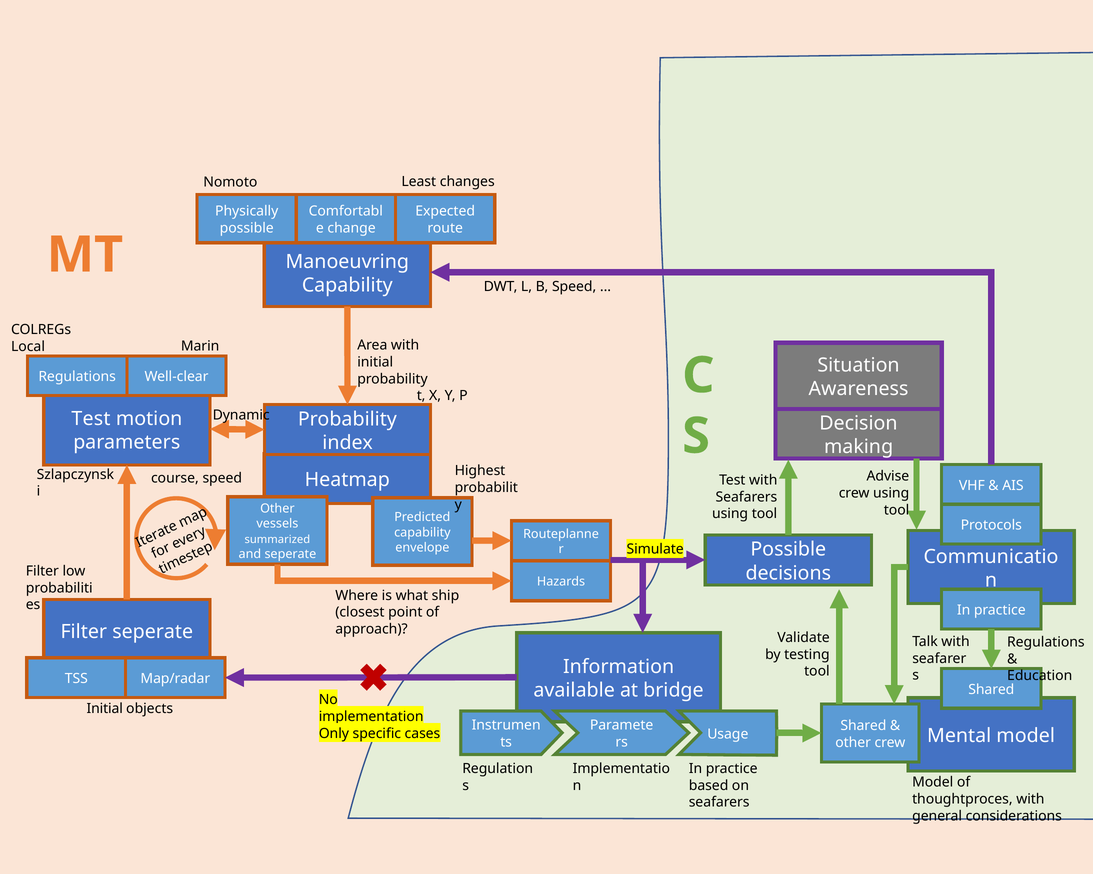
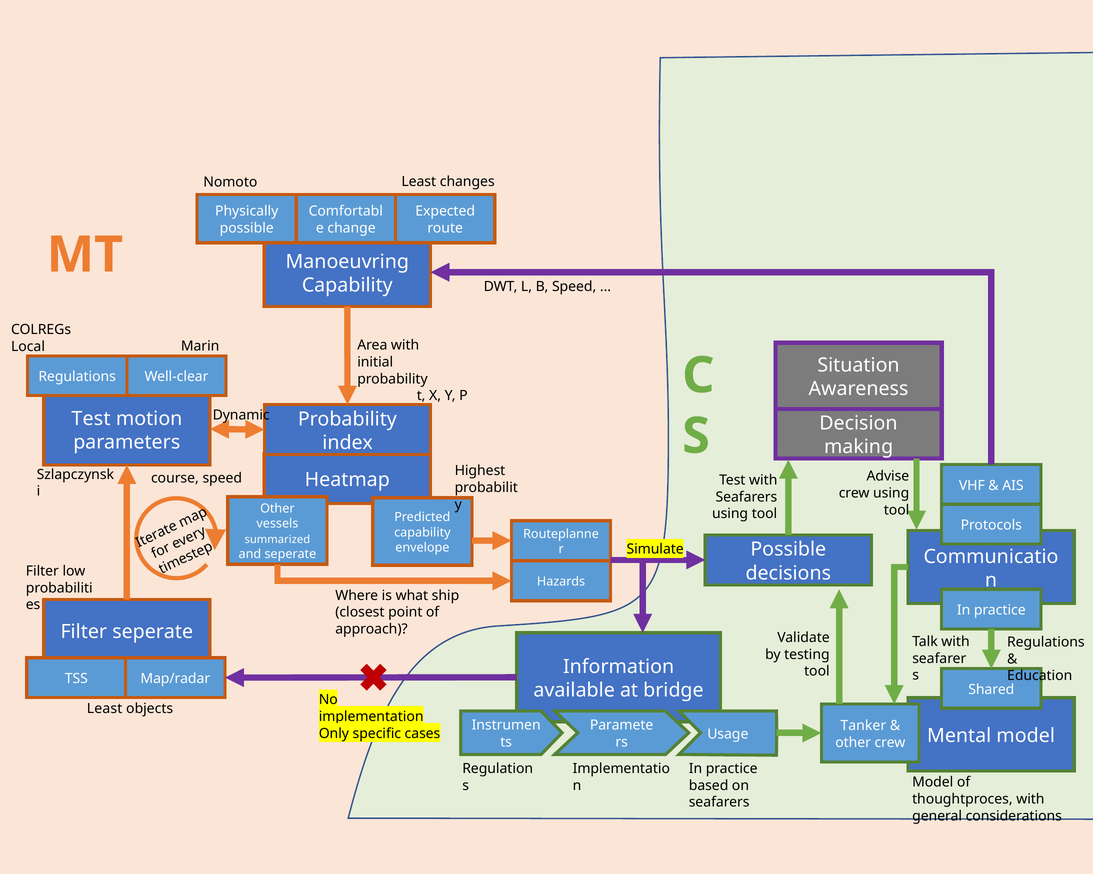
Initial: Initial -> Least (105, 708)
Shared: Shared -> Tanker (863, 725)
